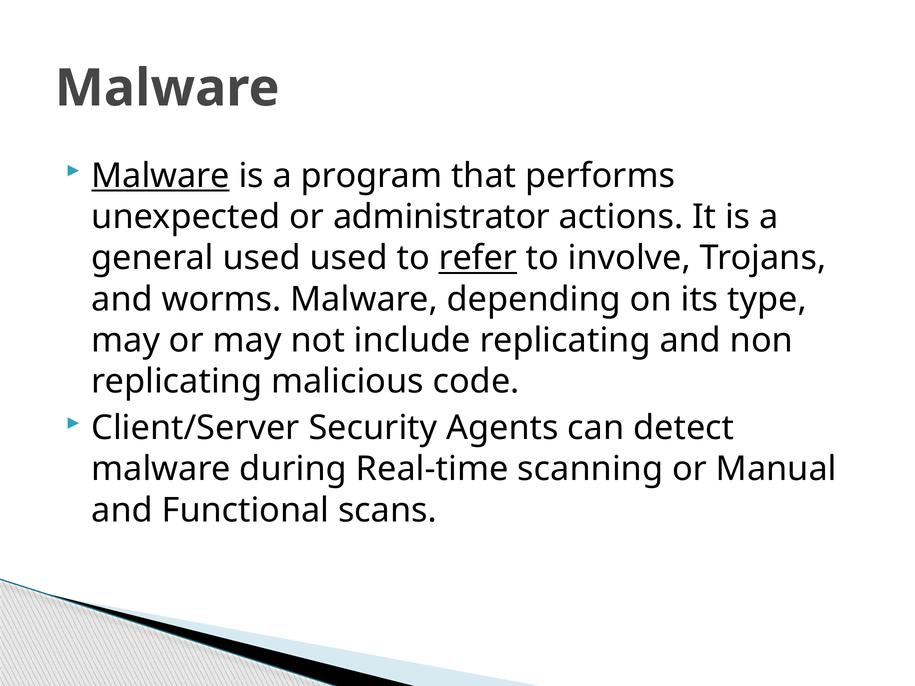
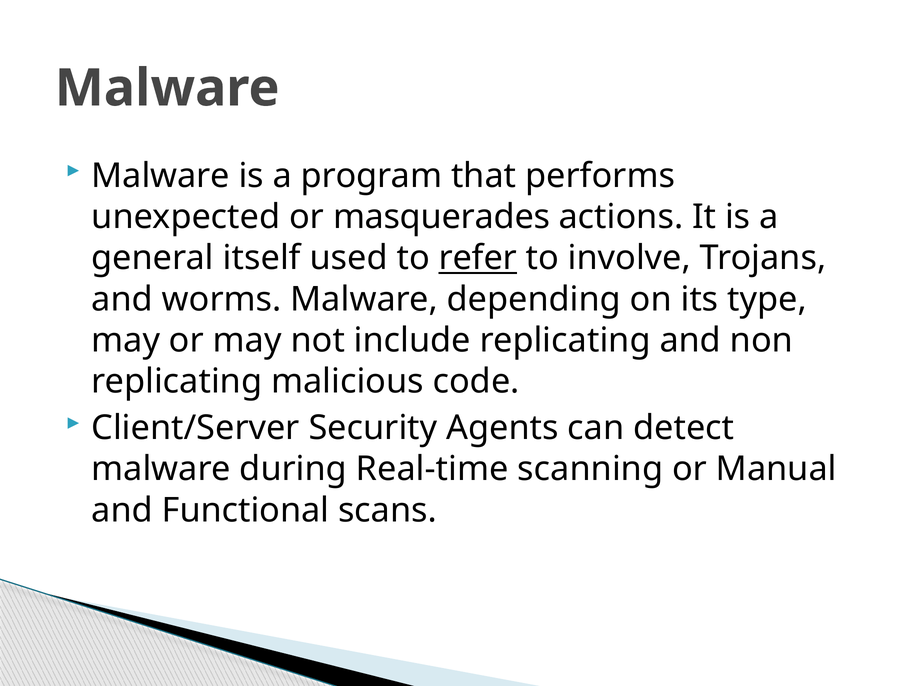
Malware underline: present -> none (161, 176)
administrator: administrator -> masquerades (442, 217)
general used: used -> itself (262, 258)
